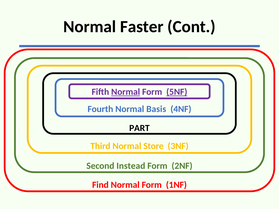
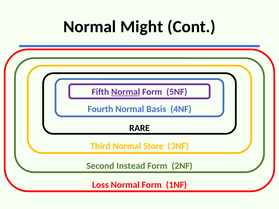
Faster: Faster -> Might (142, 27)
5NF underline: present -> none (177, 92)
PART: PART -> RARE (139, 128)
Find: Find -> Loss (100, 185)
